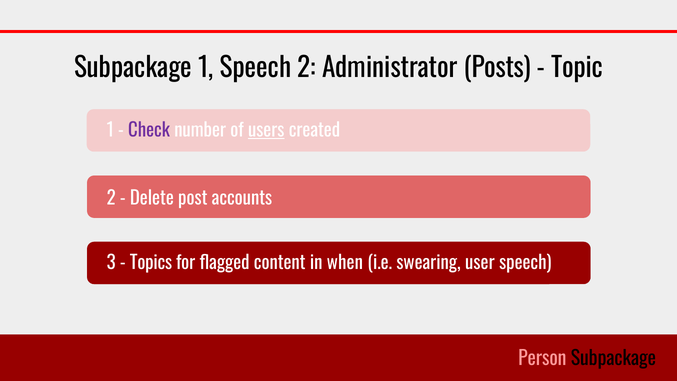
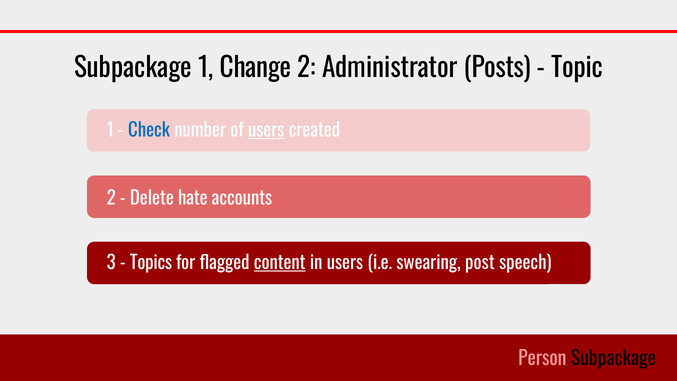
1 Speech: Speech -> Change (256, 68)
Check colour: purple -> blue (149, 130)
post: post -> hate (193, 199)
content underline: none -> present (280, 263)
in when: when -> users (345, 263)
user: user -> post (480, 263)
